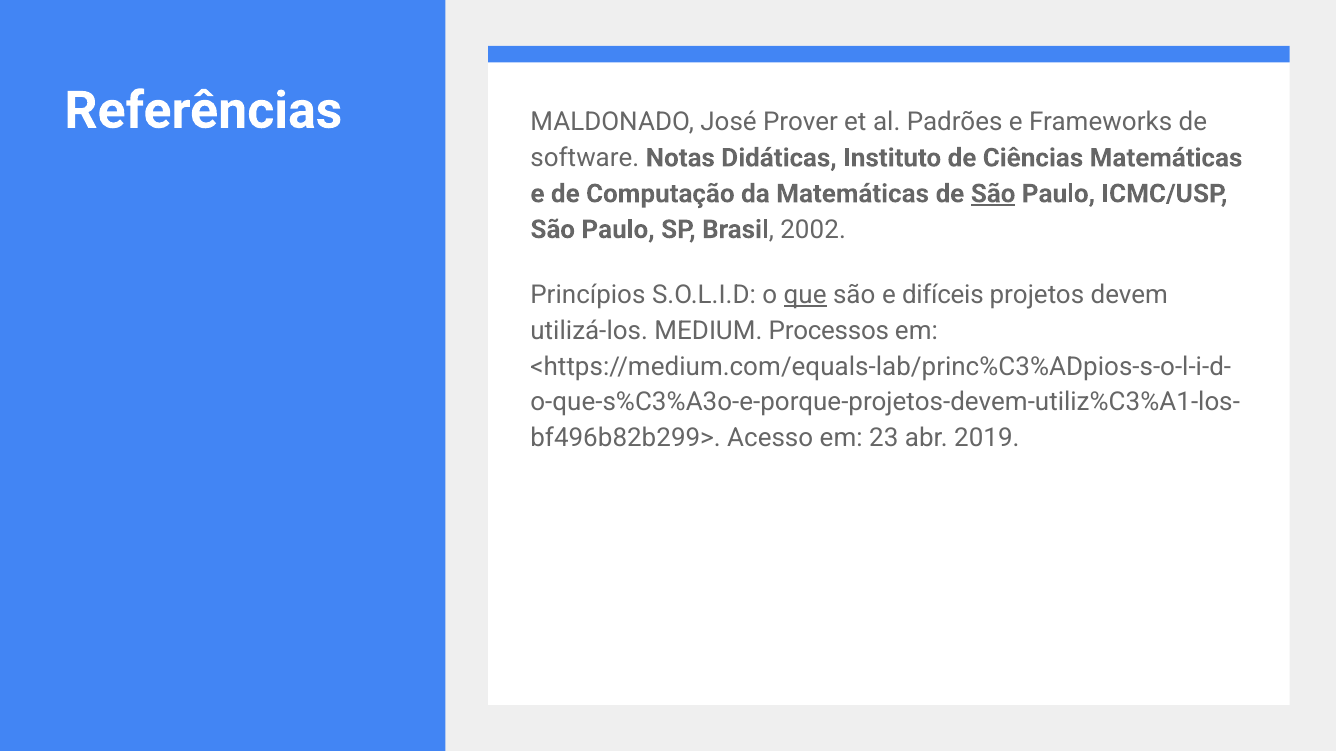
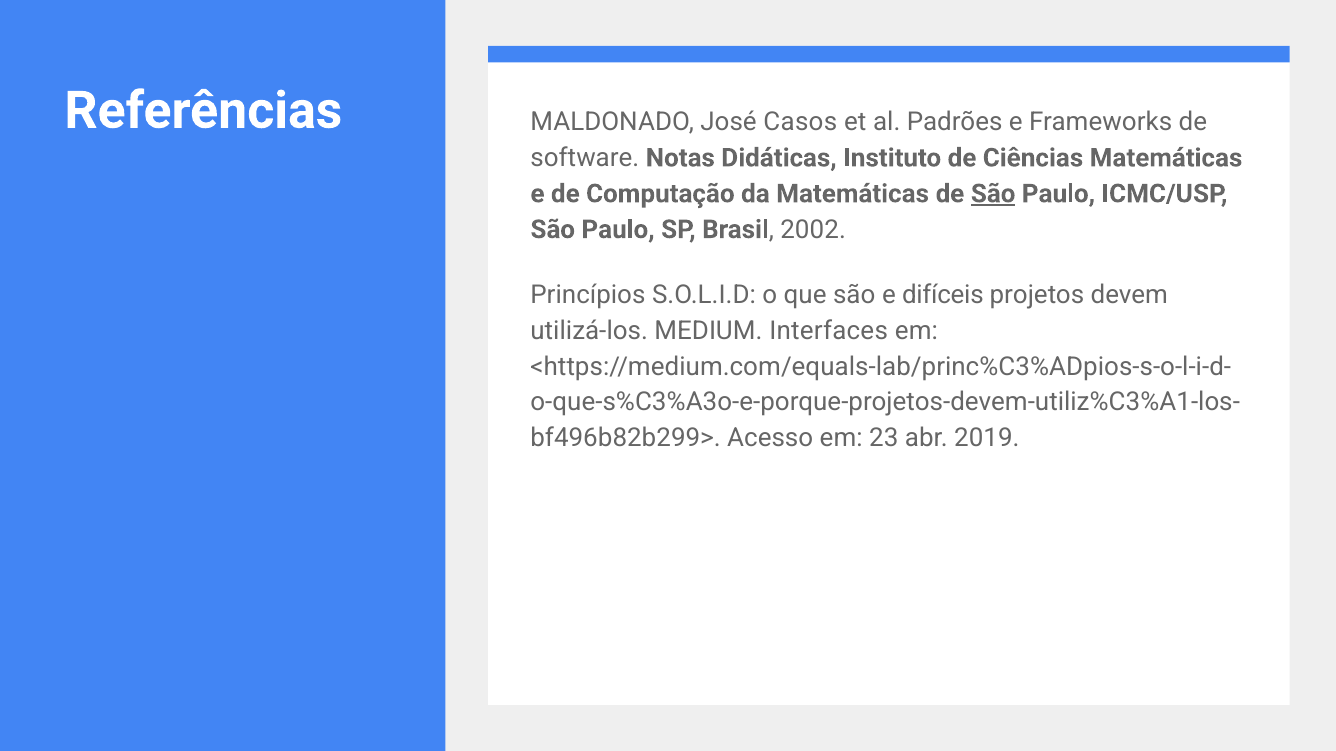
Prover: Prover -> Casos (800, 122)
que underline: present -> none (805, 295)
Processos: Processos -> Interfaces (829, 331)
